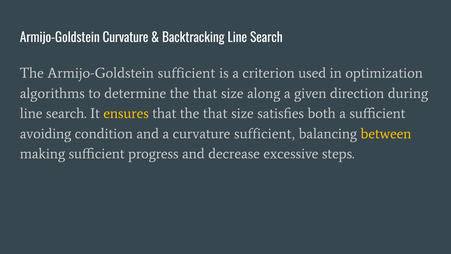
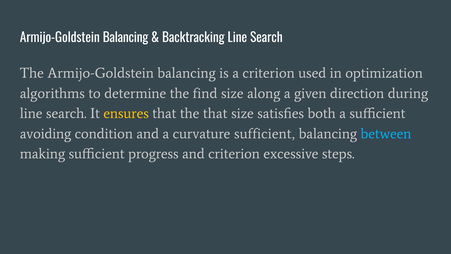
Curvature: Curvature -> Balancing (126, 38)
The Armijo-Goldstein sufficient: sufficient -> balancing (187, 73)
determine the that: that -> find (205, 93)
between colour: yellow -> light blue (386, 133)
and decrease: decrease -> criterion (234, 154)
